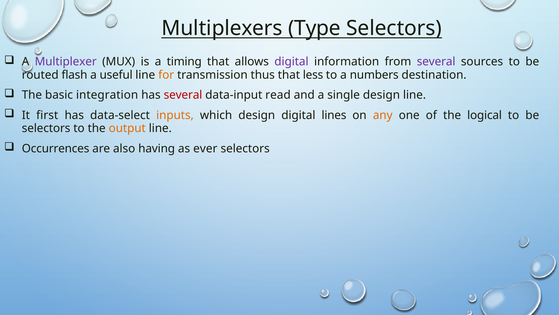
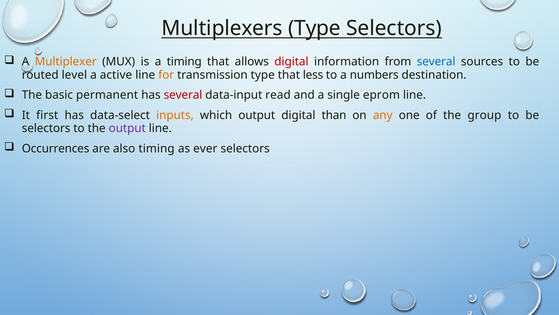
Multiplexer colour: purple -> orange (66, 62)
digital colour: purple -> red (291, 62)
several colour: purple -> blue (436, 62)
flash: flash -> level (74, 75)
useful: useful -> active (116, 75)
transmission thus: thus -> type (263, 75)
integration: integration -> permanent (107, 95)
single design: design -> eprom (381, 95)
which design: design -> output (257, 115)
lines: lines -> than (334, 115)
logical: logical -> group (484, 115)
output colour: orange -> purple (127, 128)
also having: having -> timing (157, 148)
